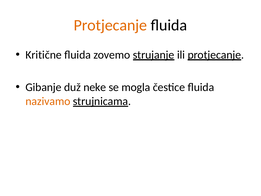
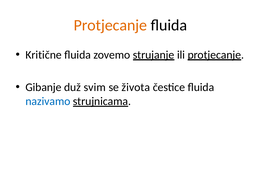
neke: neke -> svim (95, 87)
mogla: mogla -> života (136, 87)
nazivamo colour: orange -> blue (48, 101)
